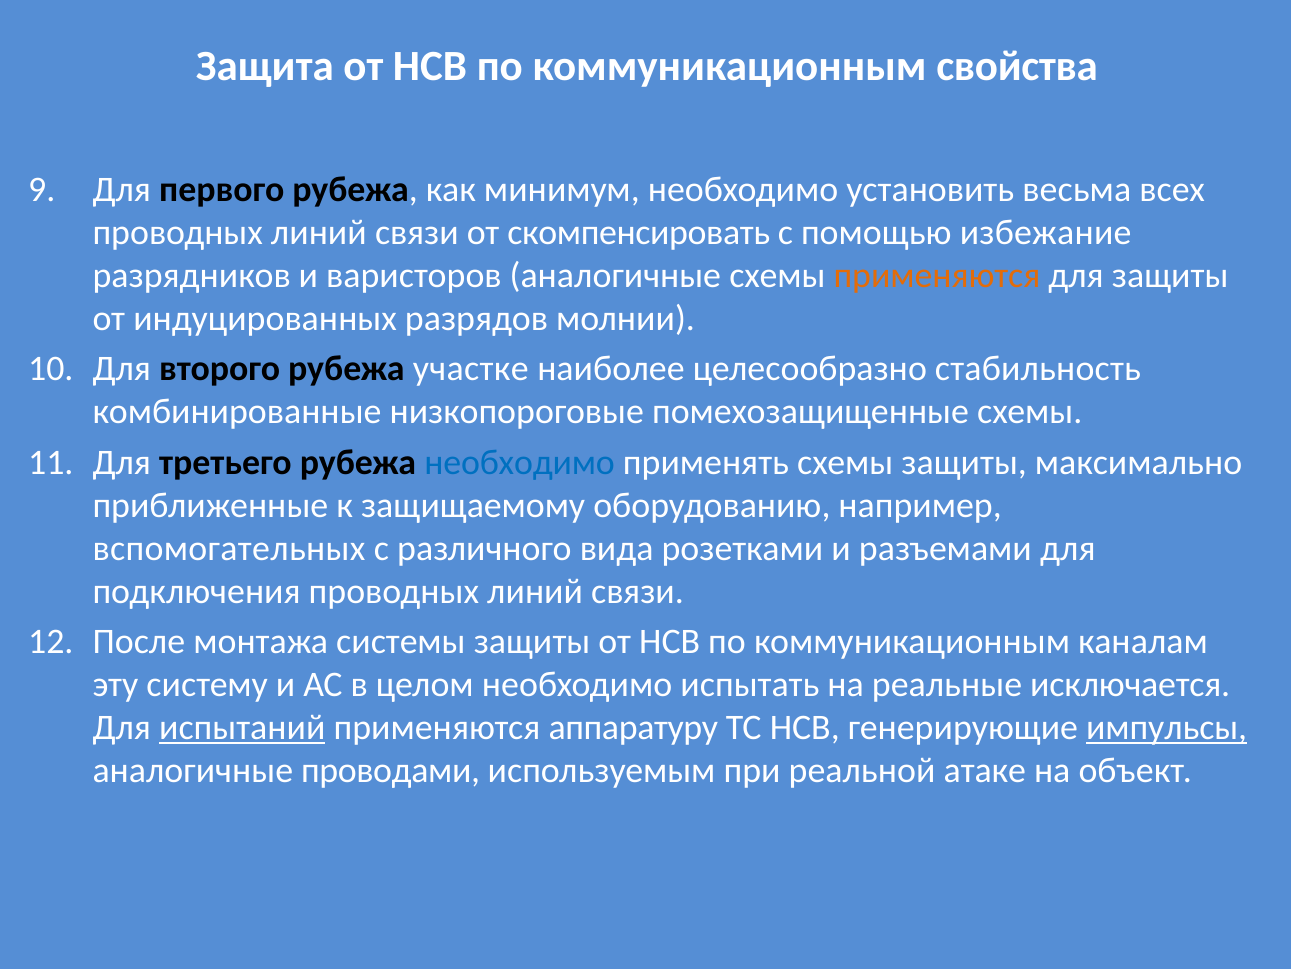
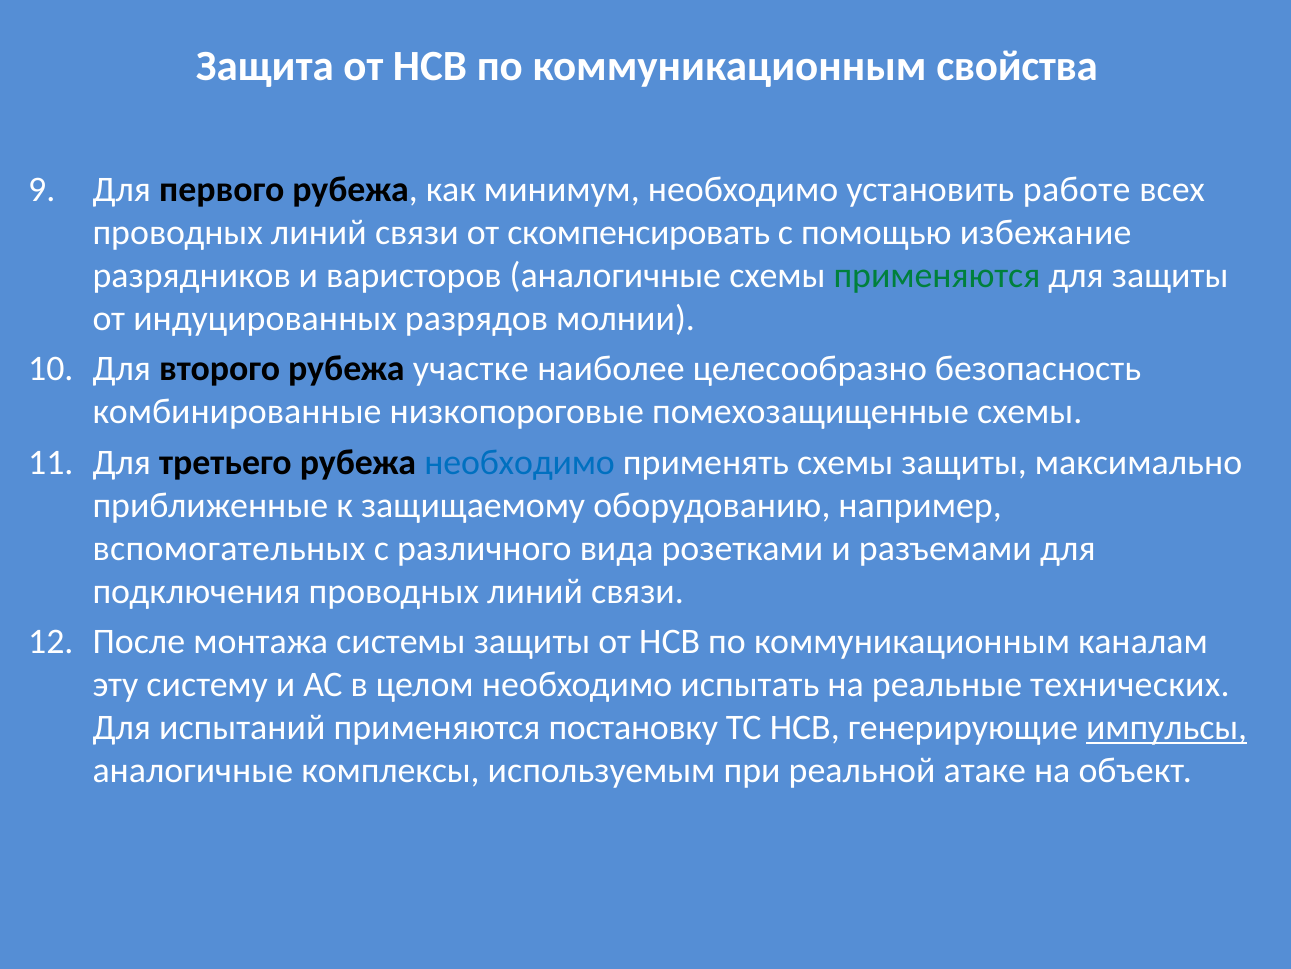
весьма: весьма -> работе (1077, 189)
применяются colour: orange -> green (937, 275)
стабильность: стабильность -> безопасность (1038, 369)
исключается: исключается -> технических (1130, 684)
испытаний underline: present -> none (242, 727)
аппаратуру: аппаратуру -> постановку (633, 727)
проводами: проводами -> комплексы (390, 770)
